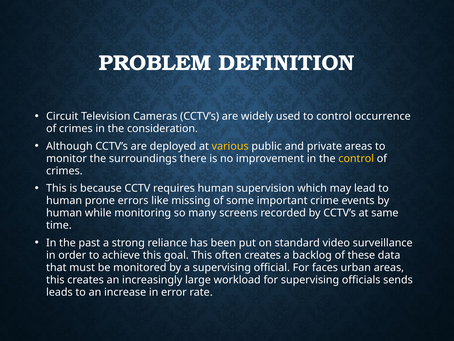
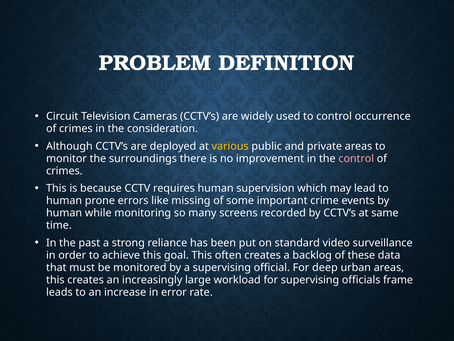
control colour: yellow -> pink (356, 158)
faces: faces -> deep (325, 267)
sends: sends -> frame (398, 280)
